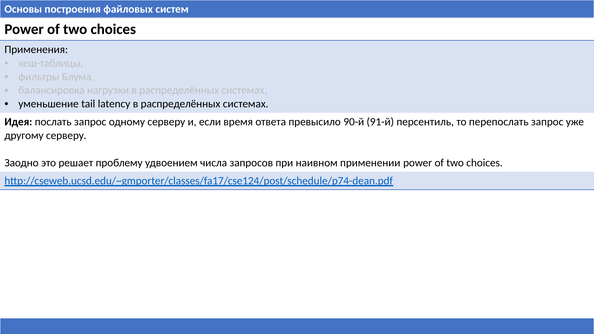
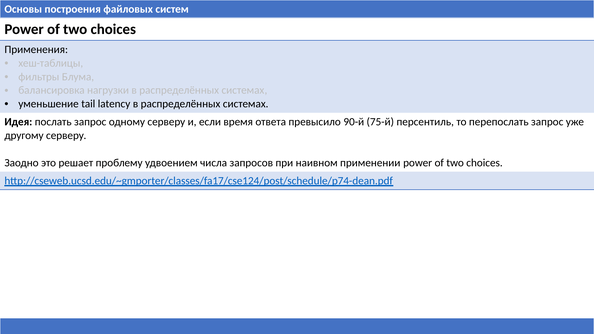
91-й: 91-й -> 75-й (380, 122)
